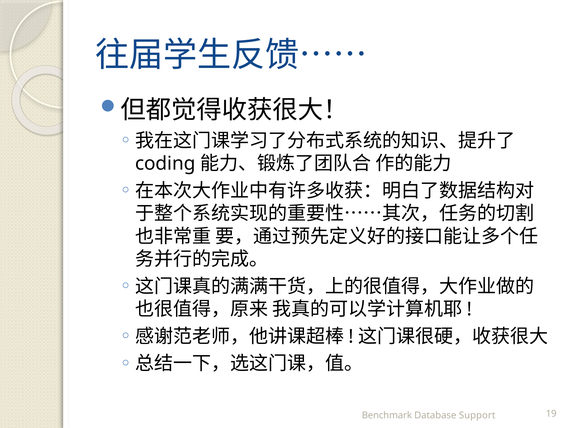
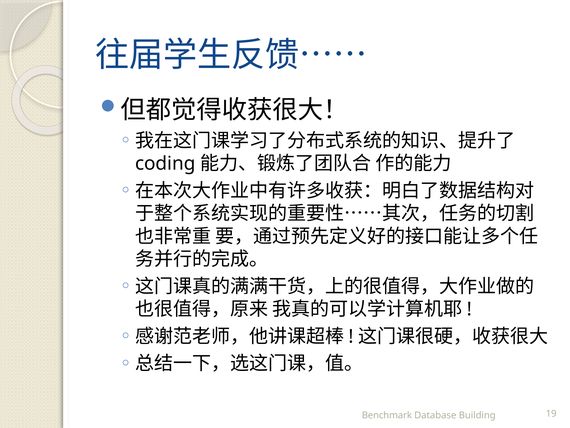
Support: Support -> Building (477, 415)
